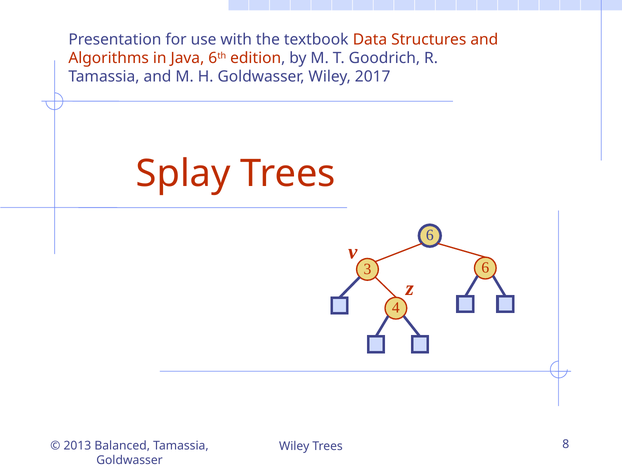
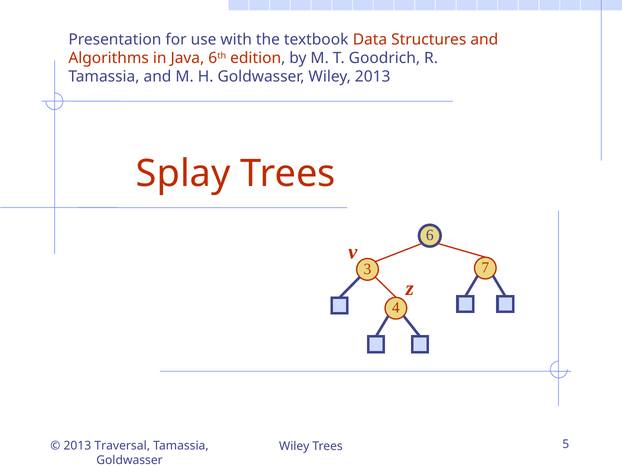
Wiley 2017: 2017 -> 2013 (373, 77)
3 6: 6 -> 7 (485, 268)
Balanced: Balanced -> Traversal (122, 446)
8: 8 -> 5 (566, 445)
